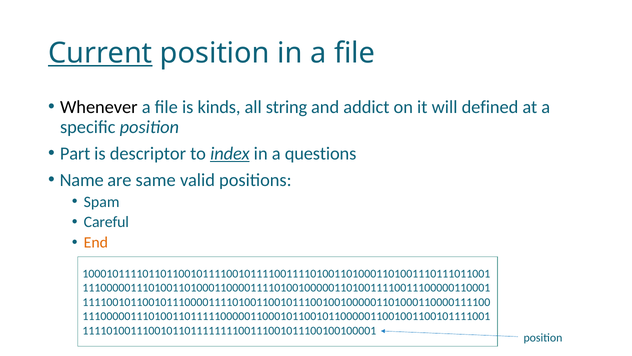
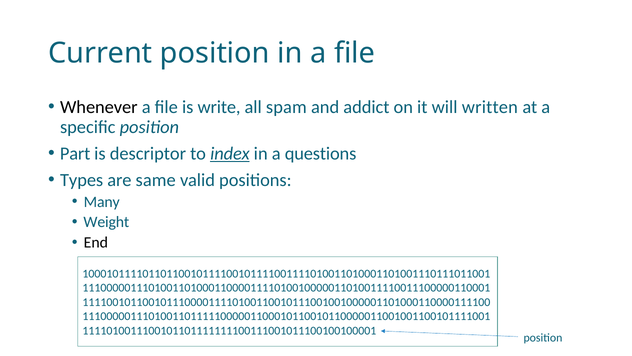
Current underline: present -> none (100, 53)
kinds: kinds -> write (219, 107)
string: string -> spam (286, 107)
defined: defined -> written (490, 107)
Name: Name -> Types (82, 180)
Spam: Spam -> Many (102, 202)
Careful: Careful -> Weight (106, 222)
End colour: orange -> black (96, 242)
